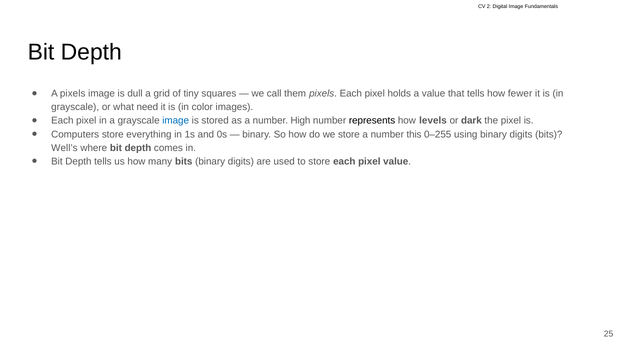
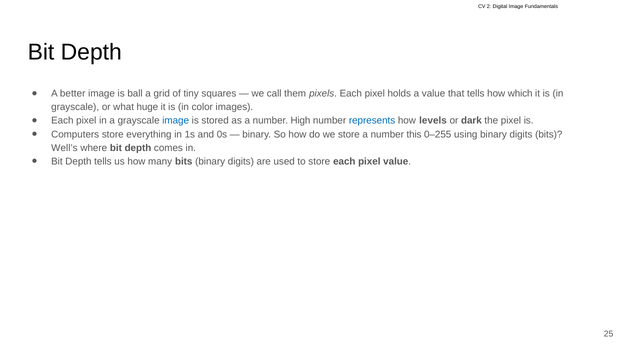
A pixels: pixels -> better (73, 94)
dull: dull -> ball (135, 94)
fewer: fewer -> which (520, 94)
need: need -> huge (147, 107)
represents colour: black -> blue (372, 121)
